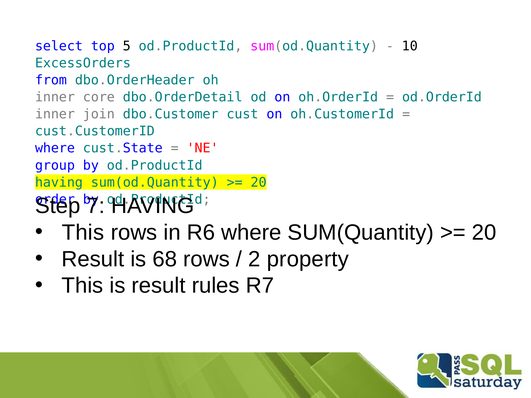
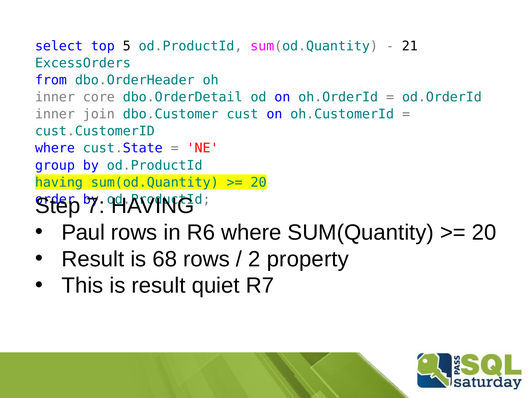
10: 10 -> 21 (410, 46)
This: This -> Paul (83, 233)
rules: rules -> quiet (216, 286)
